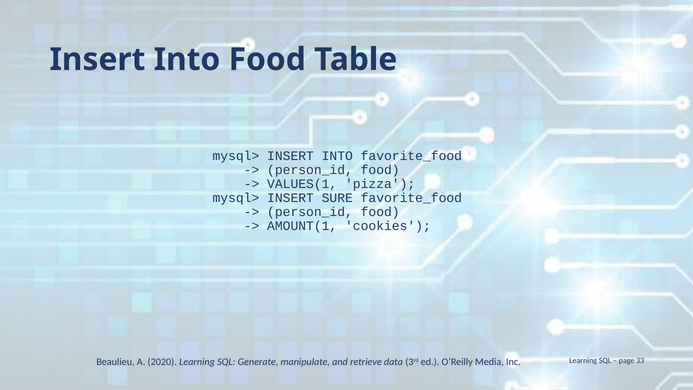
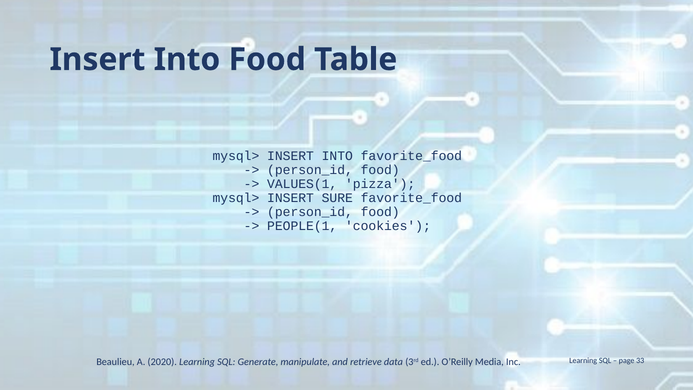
AMOUNT(1: AMOUNT(1 -> PEOPLE(1 (302, 226)
